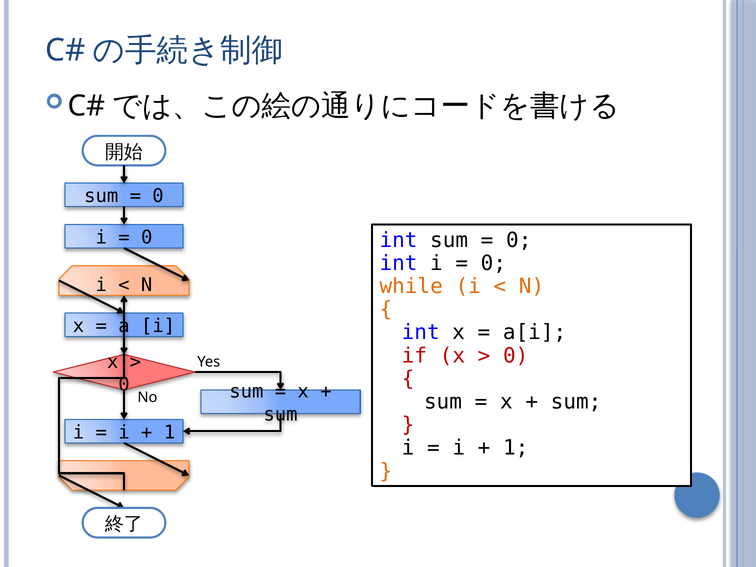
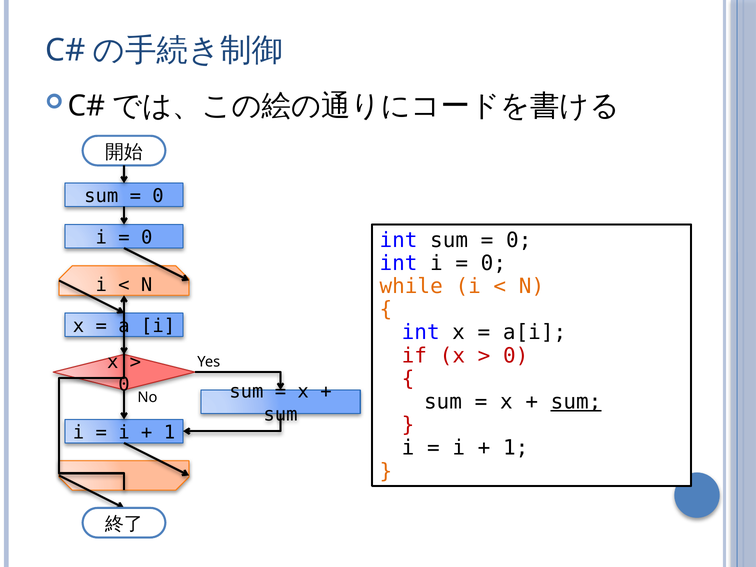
sum underline: none -> present (576, 402)
